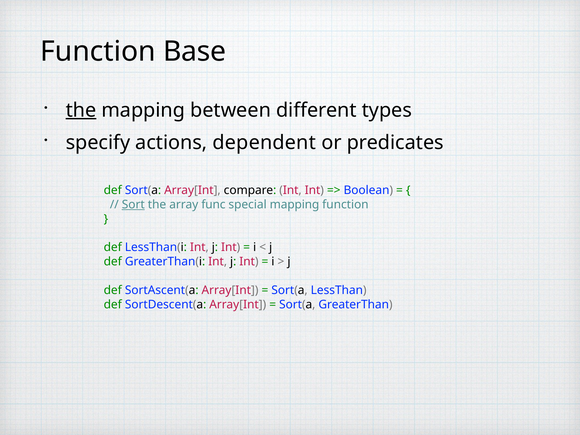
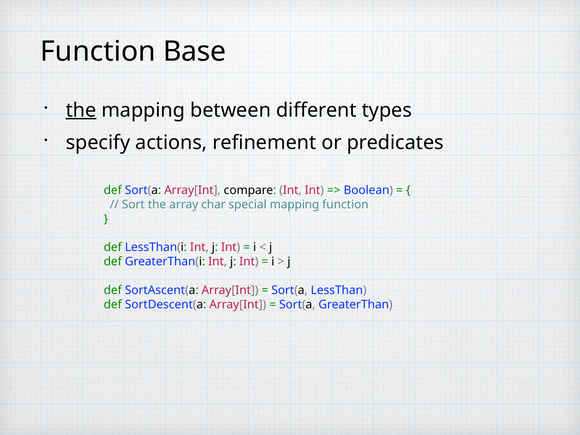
dependent: dependent -> refinement (264, 143)
Sort underline: present -> none (133, 205)
func: func -> char (213, 205)
